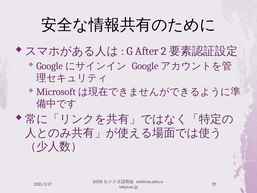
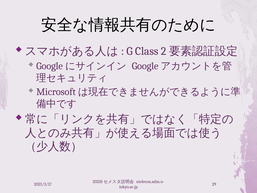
After: After -> Class (147, 51)
